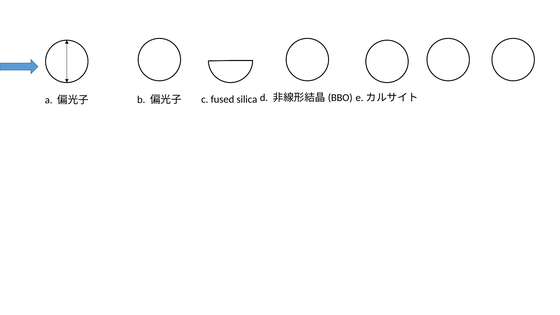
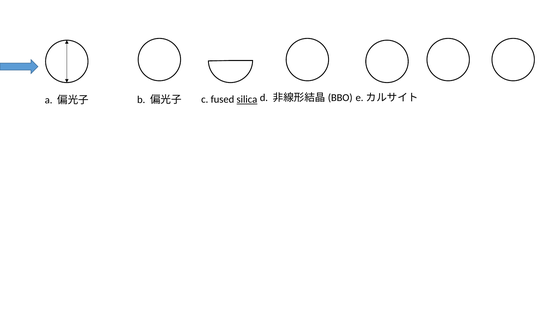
silica underline: none -> present (247, 99)
